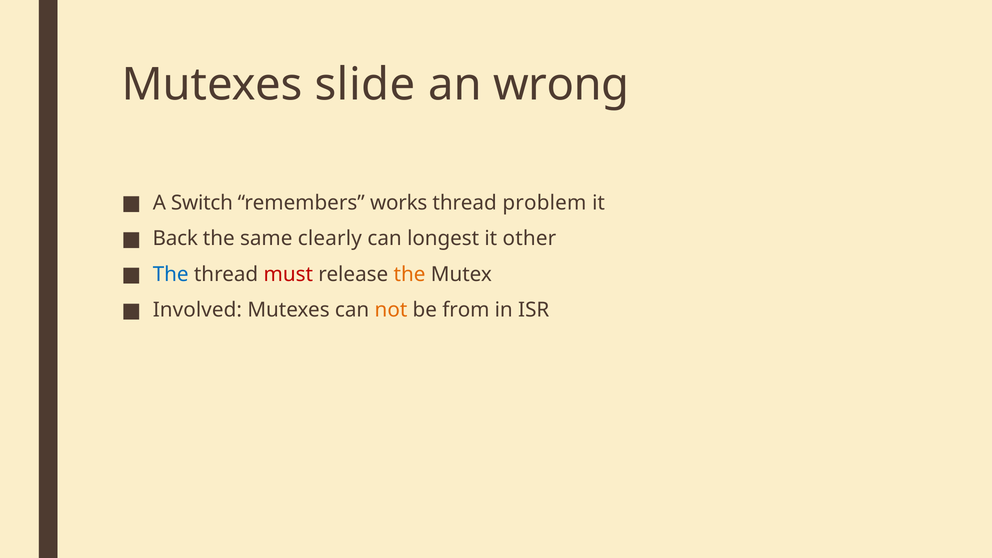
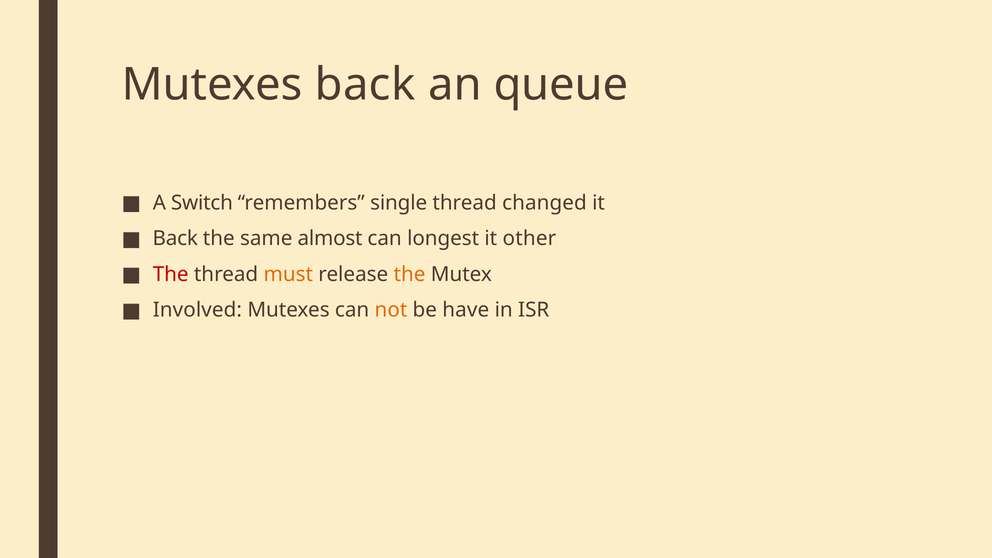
Mutexes slide: slide -> back (365, 85)
wrong: wrong -> queue (561, 85)
works: works -> single (399, 203)
problem: problem -> changed (544, 203)
clearly: clearly -> almost (330, 239)
The colour: blue -> red (171, 274)
must colour: red -> orange (288, 274)
from: from -> have (466, 310)
